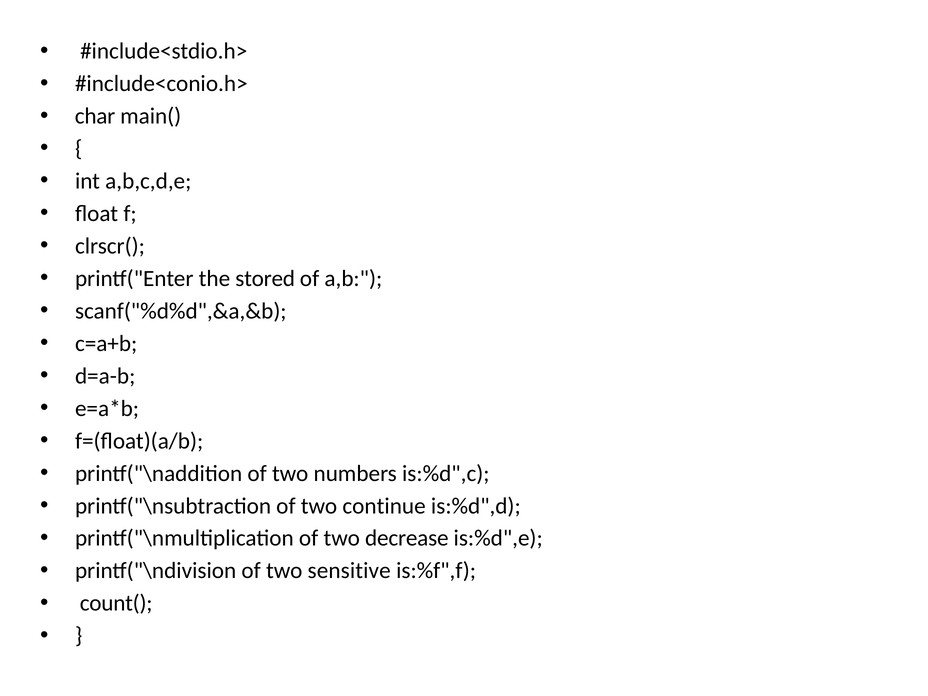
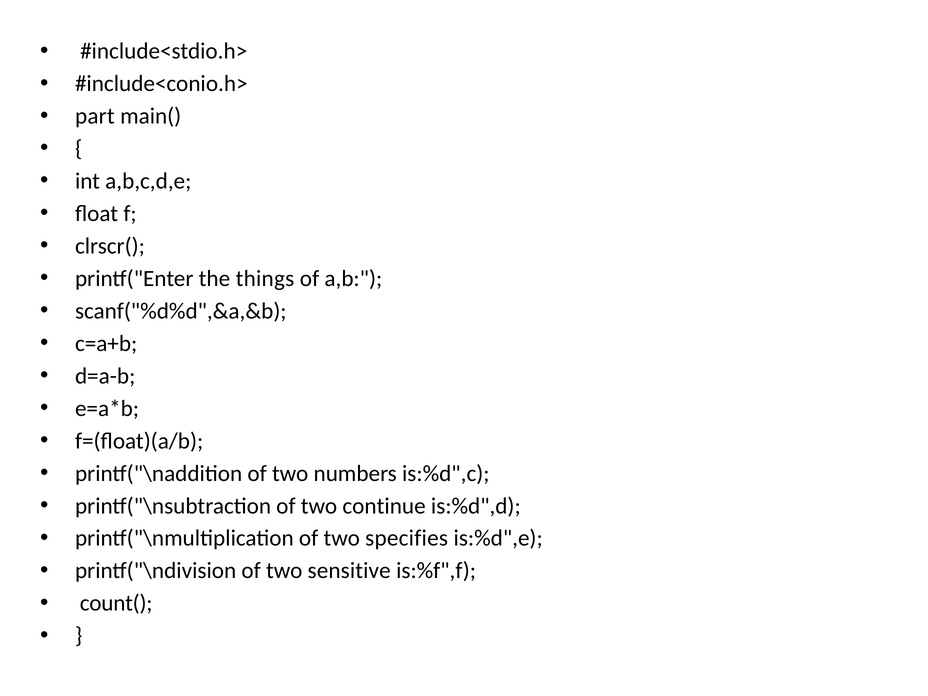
char: char -> part (95, 116)
stored: stored -> things (265, 278)
decrease: decrease -> specifies (407, 538)
